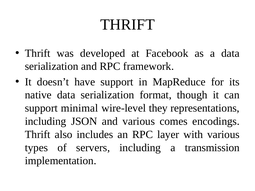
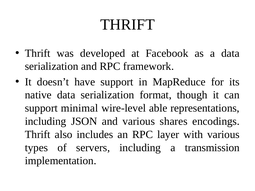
they: they -> able (158, 108)
comes: comes -> shares (174, 121)
